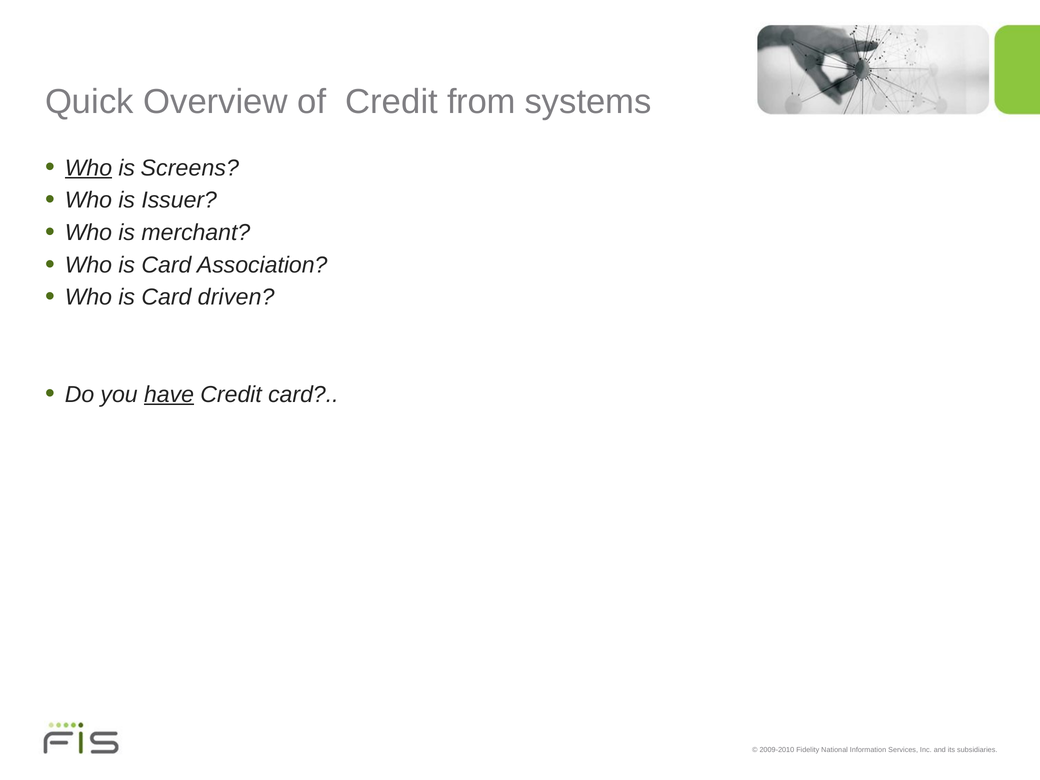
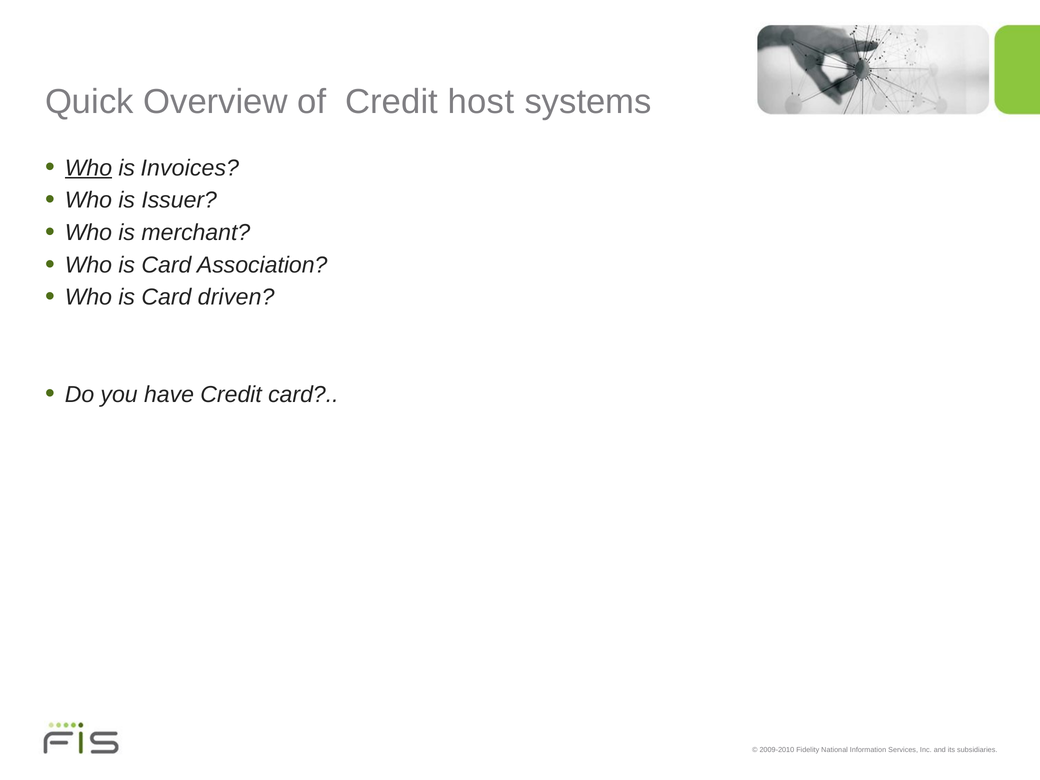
from: from -> host (481, 102)
Screens: Screens -> Invoices (190, 168)
have underline: present -> none (169, 394)
